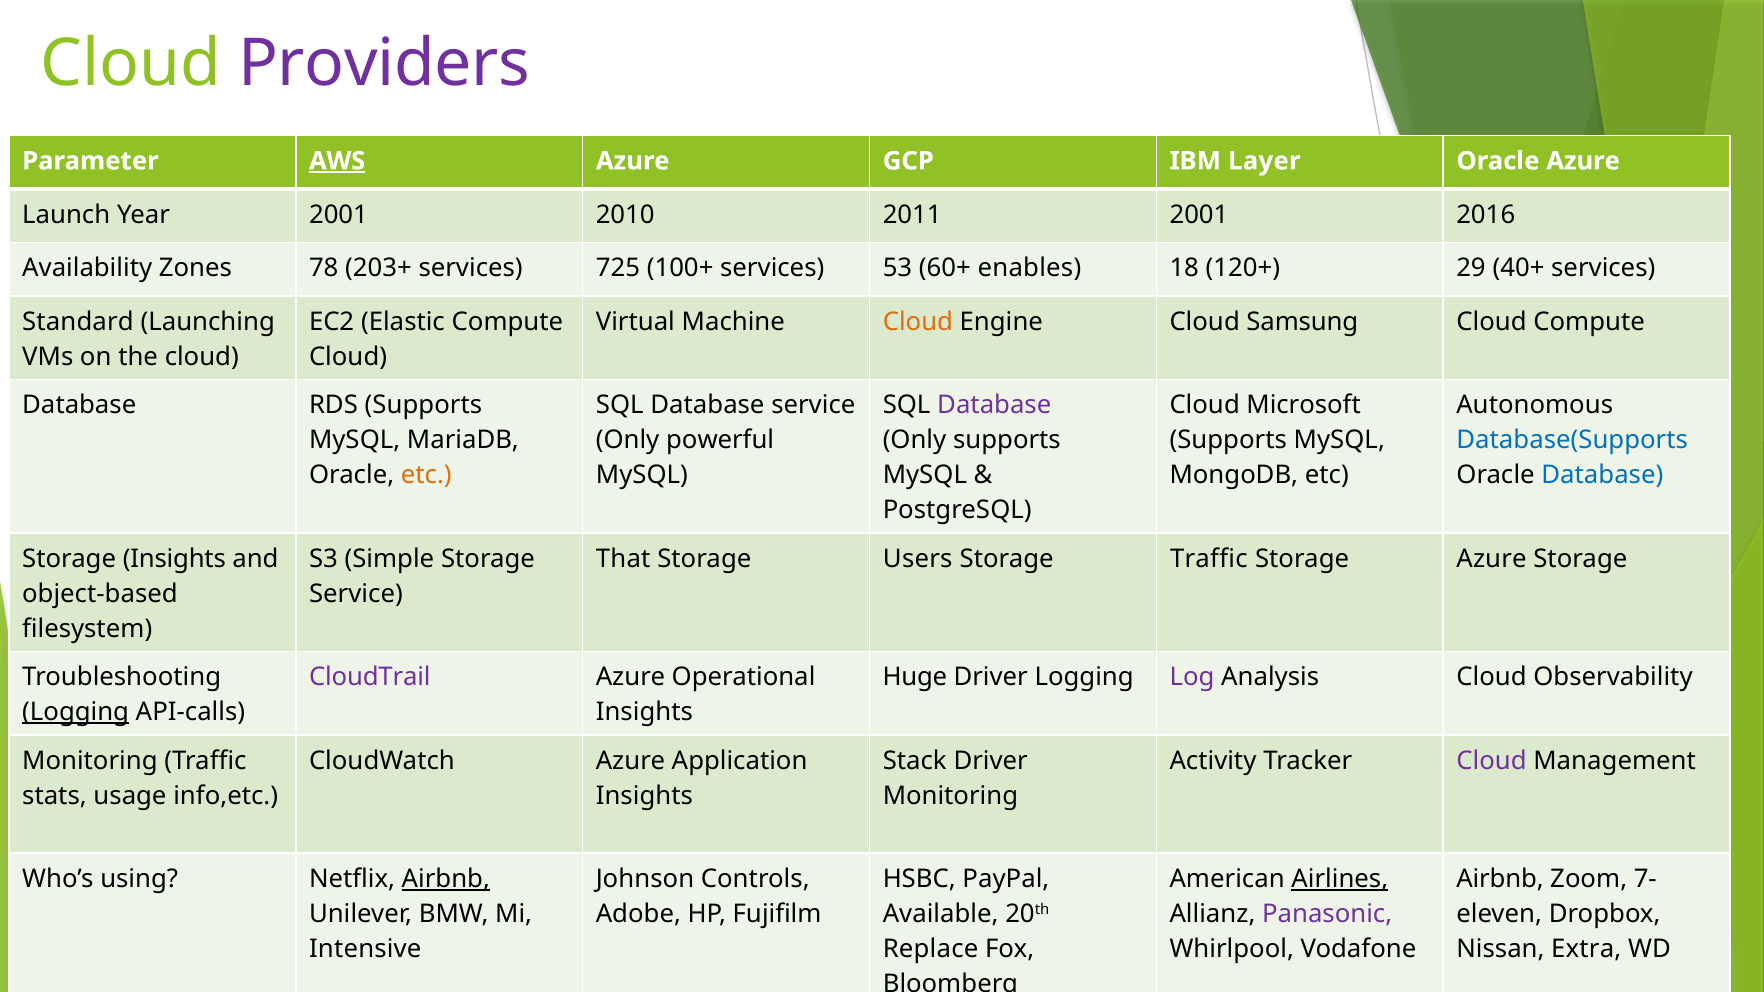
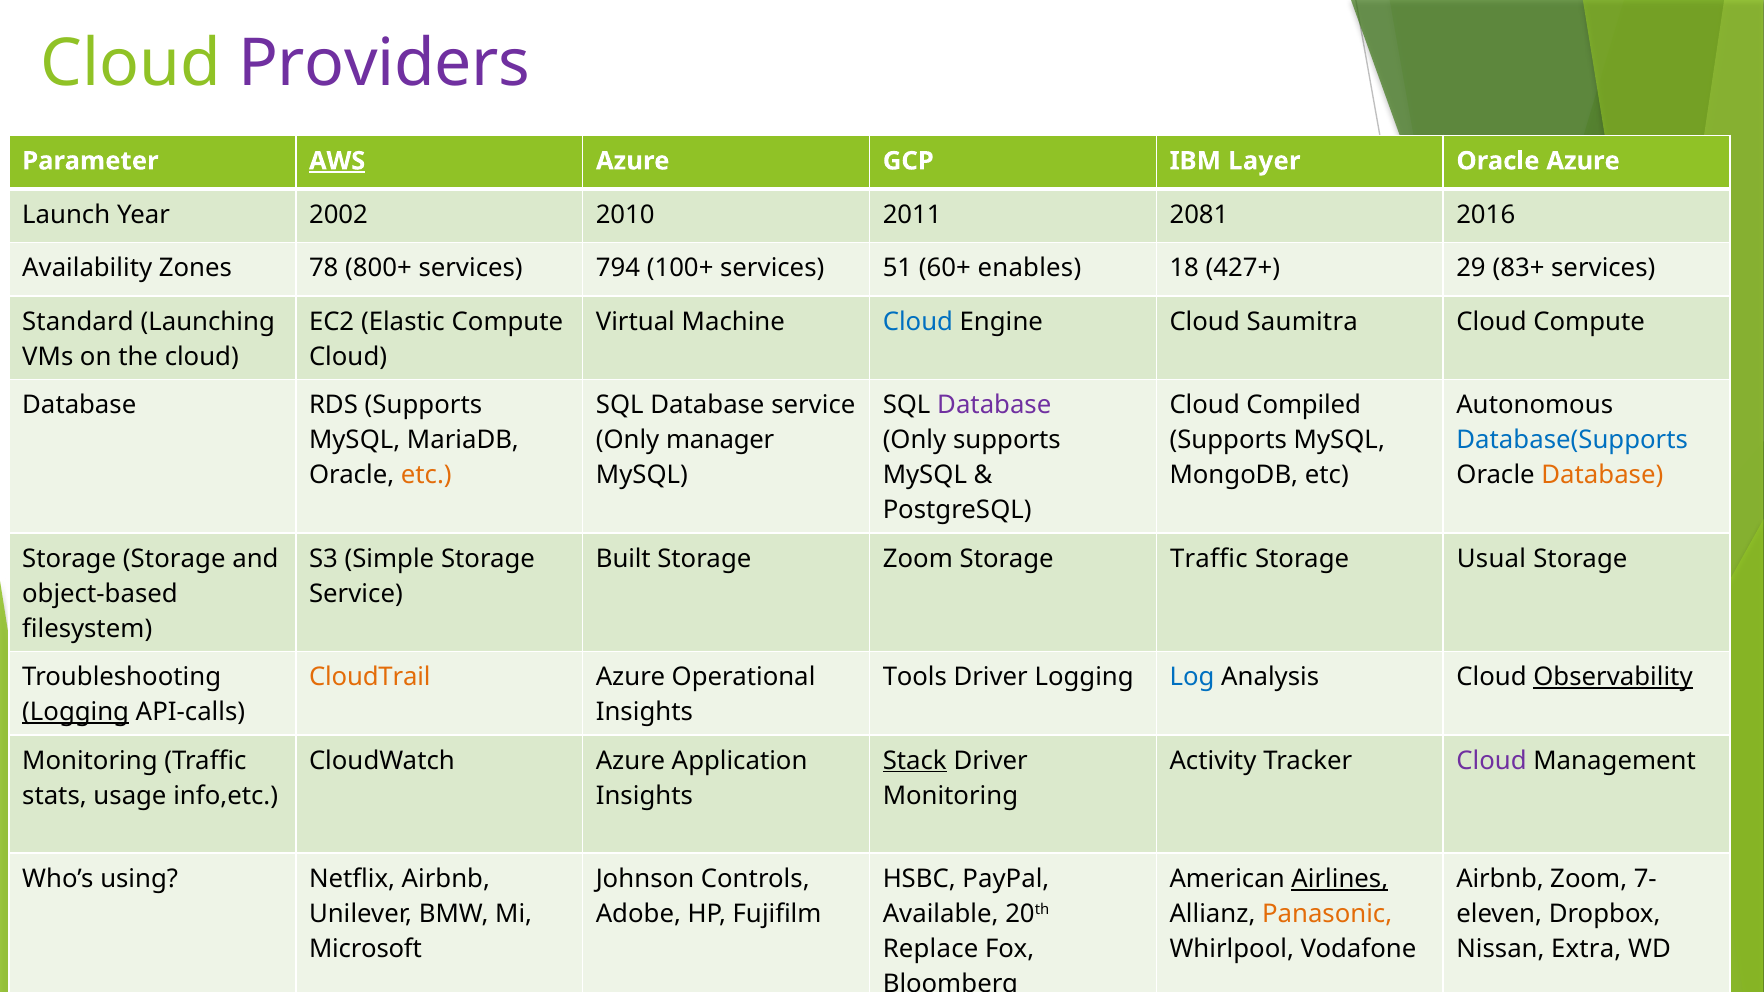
Year 2001: 2001 -> 2002 (338, 215)
2011 2001: 2001 -> 2081 (1199, 215)
203+: 203+ -> 800+ (379, 268)
725: 725 -> 794 (618, 268)
53: 53 -> 51 (897, 268)
120+: 120+ -> 427+ (1243, 268)
40+: 40+ -> 83+ (1519, 268)
Cloud colour: orange -> blue (918, 322)
Samsung: Samsung -> Saumitra (1302, 322)
Microsoft: Microsoft -> Compiled (1304, 405)
powerful: powerful -> manager (720, 440)
Database colour: blue -> orange (1602, 475)
Storage Insights: Insights -> Storage (174, 559)
That: That -> Built (623, 559)
Storage Users: Users -> Zoom (918, 559)
Storage Azure: Azure -> Usual (1491, 559)
CloudTrail colour: purple -> orange (370, 677)
Huge: Huge -> Tools (915, 677)
Log colour: purple -> blue (1192, 677)
Observability underline: none -> present (1613, 677)
Stack underline: none -> present (915, 761)
Airbnb underline: present -> none (446, 879)
Panasonic colour: purple -> orange (1327, 914)
Intensive: Intensive -> Microsoft (365, 949)
